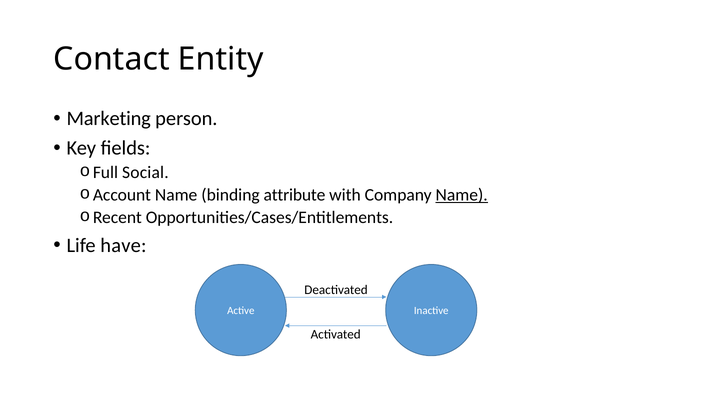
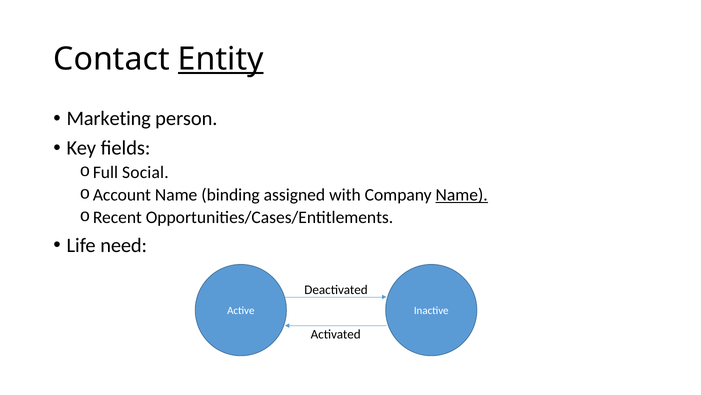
Entity underline: none -> present (221, 59)
attribute: attribute -> assigned (294, 195)
have: have -> need (124, 245)
